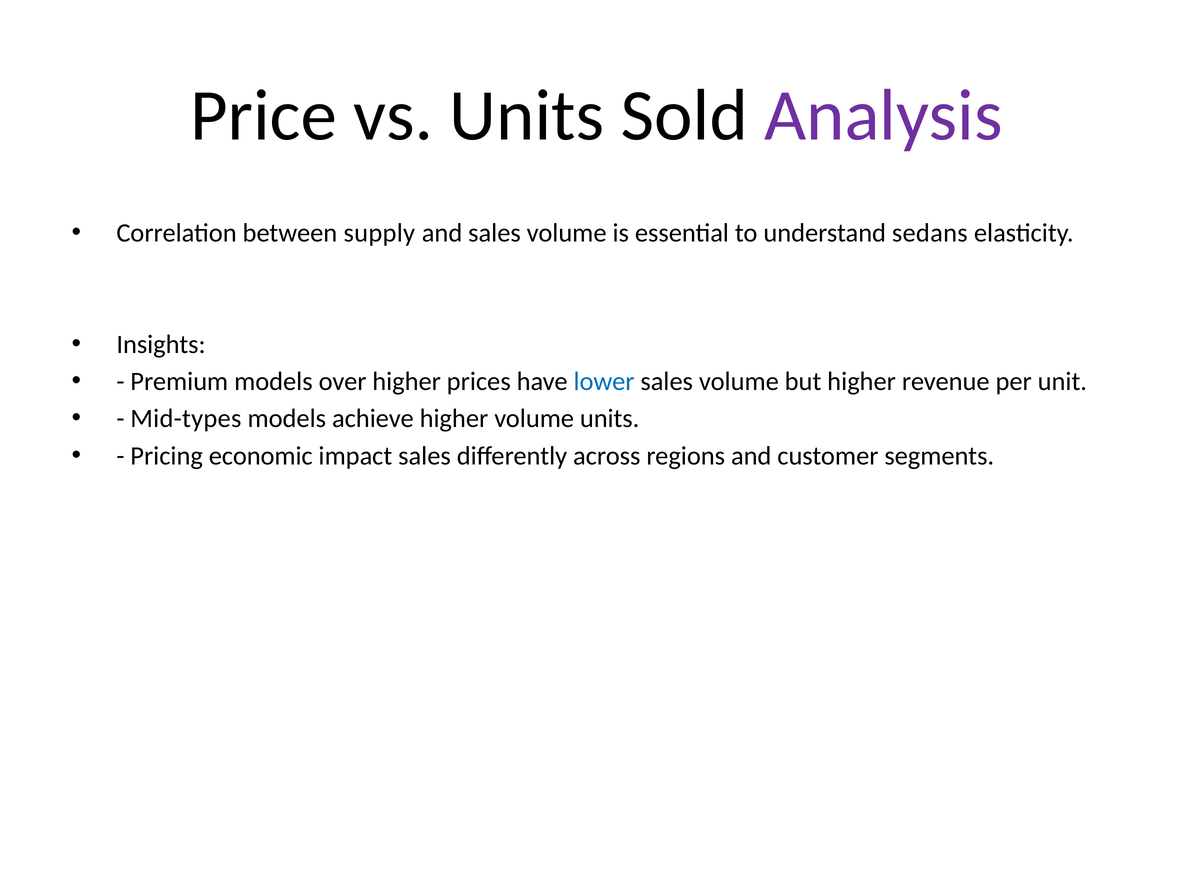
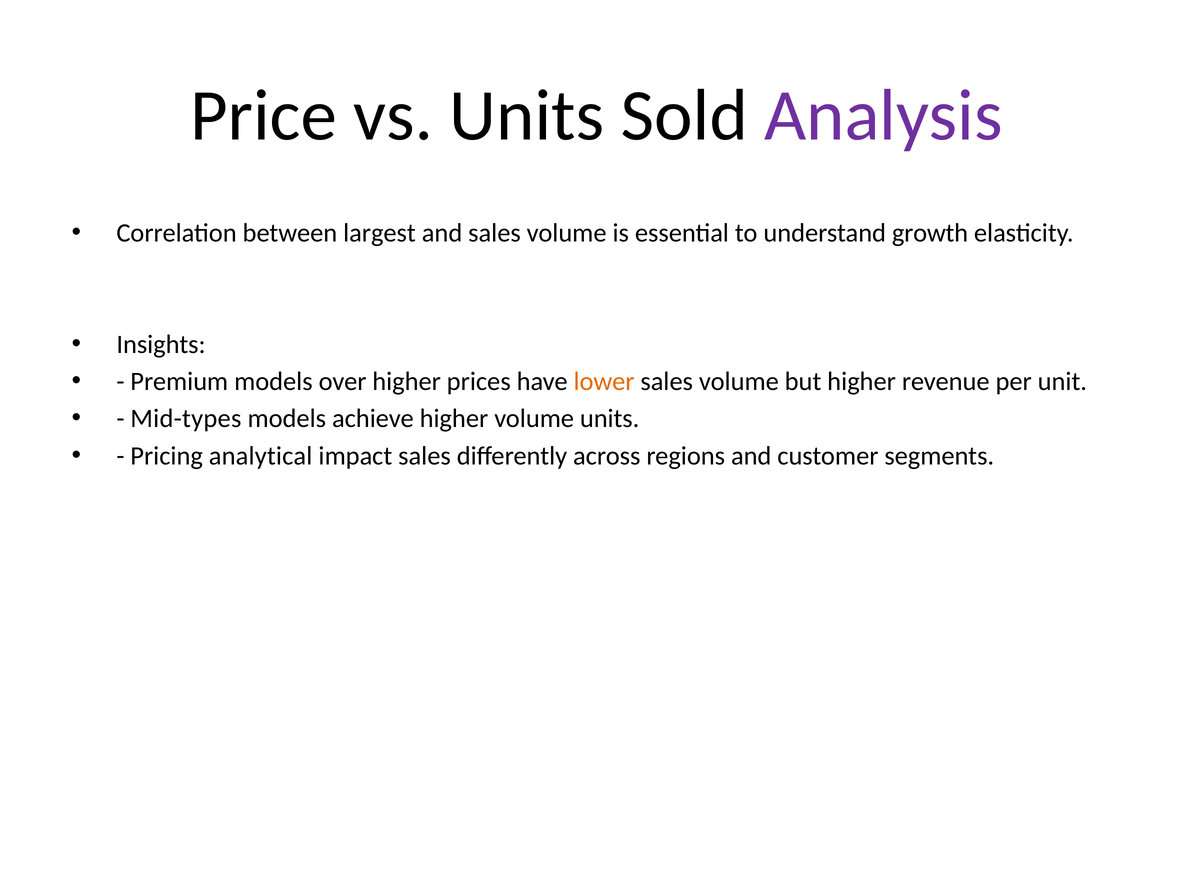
supply: supply -> largest (379, 233)
sedans: sedans -> growth (930, 233)
lower colour: blue -> orange (604, 381)
economic: economic -> analytical (261, 456)
